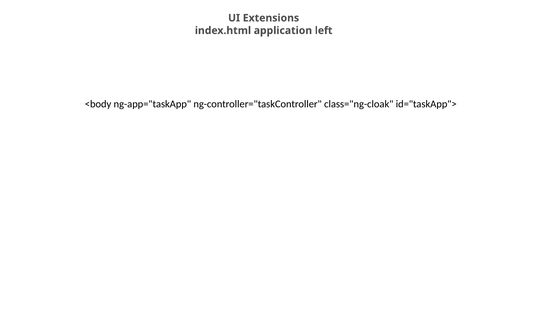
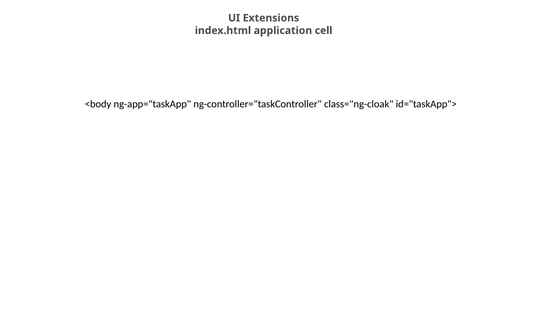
left: left -> cell (324, 31)
